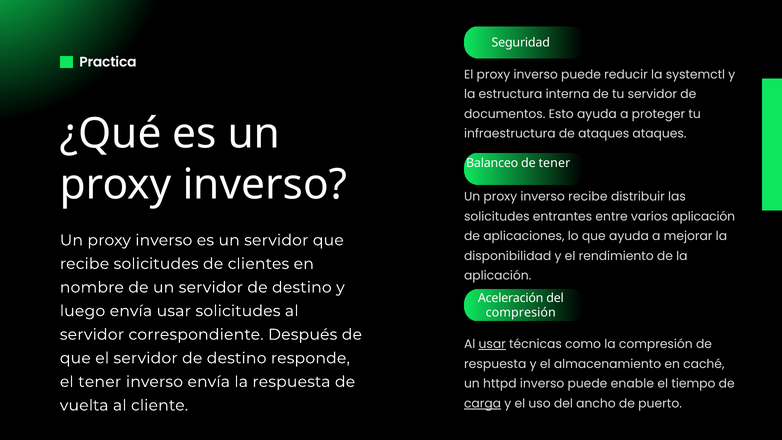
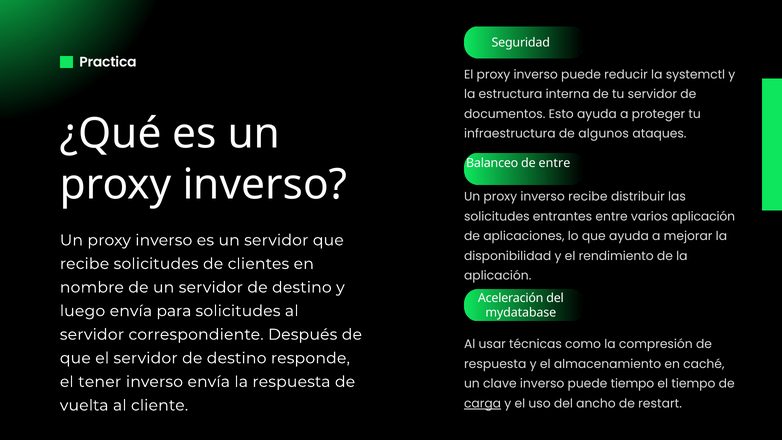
de ataques: ataques -> algunos (604, 134)
de tener: tener -> entre (554, 163)
envía usar: usar -> para (174, 311)
compresión: compresión -> mydatabase (521, 313)
usar underline: present -> none (492, 344)
httpd: httpd -> clave (500, 384)
puede enable: enable -> tiempo (632, 384)
puerto: puerto -> restart (660, 403)
